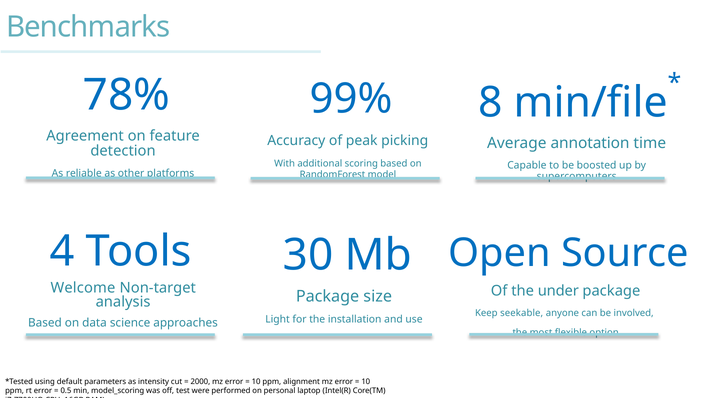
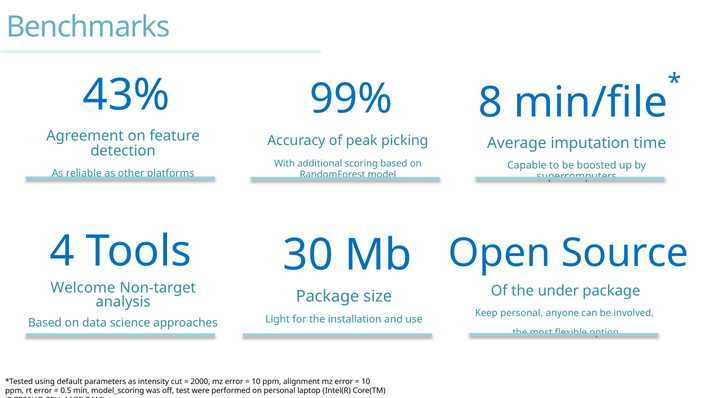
78%: 78% -> 43% (127, 95)
annotation: annotation -> imputation (590, 143)
Keep seekable: seekable -> personal (522, 313)
